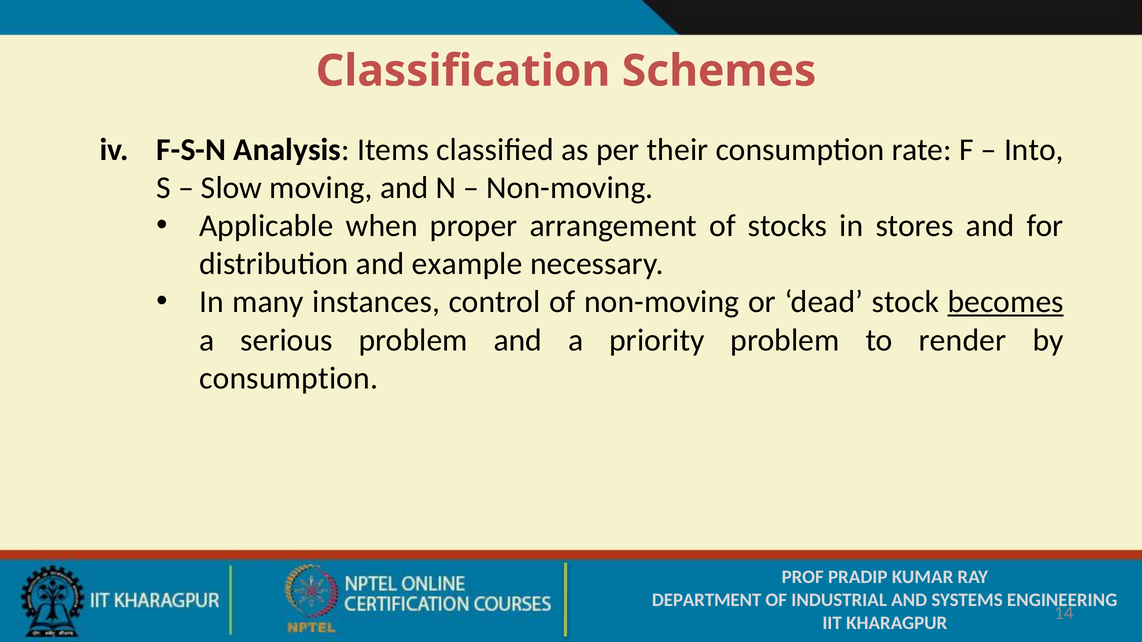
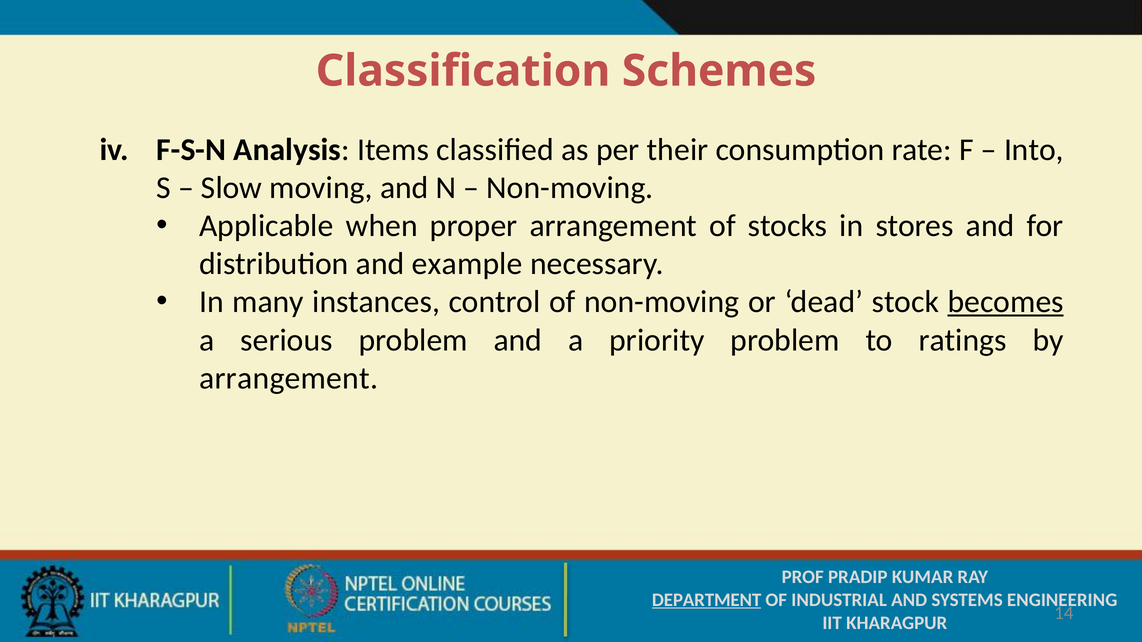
render: render -> ratings (963, 340)
consumption: consumption -> arrangement (289, 378)
DEPARTMENT underline: none -> present (707, 600)
